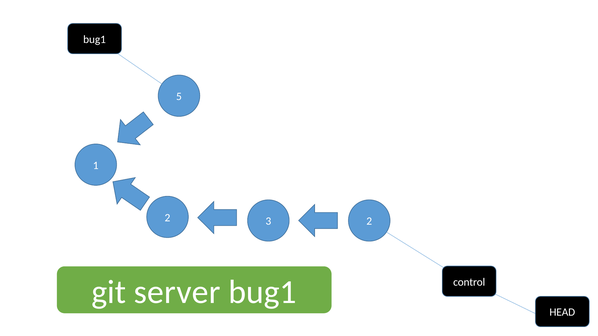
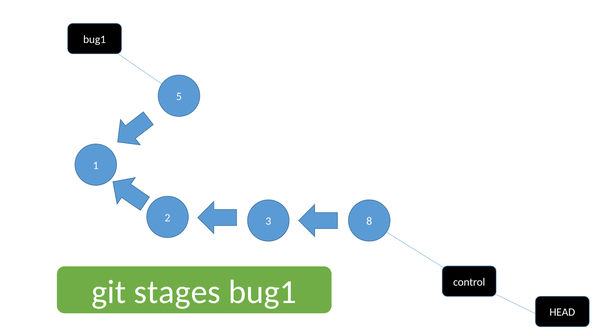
3 2: 2 -> 8 (369, 222)
server: server -> stages (177, 292)
